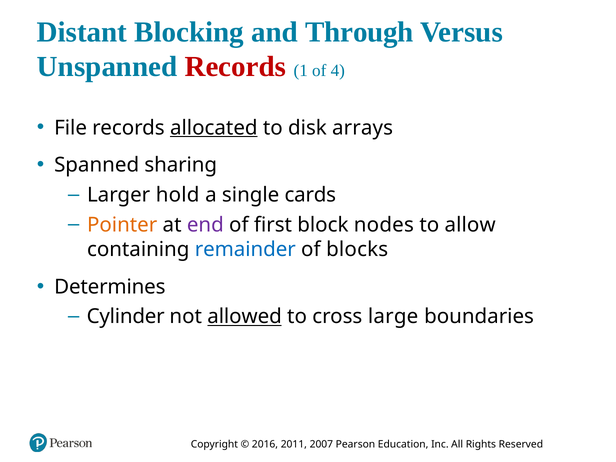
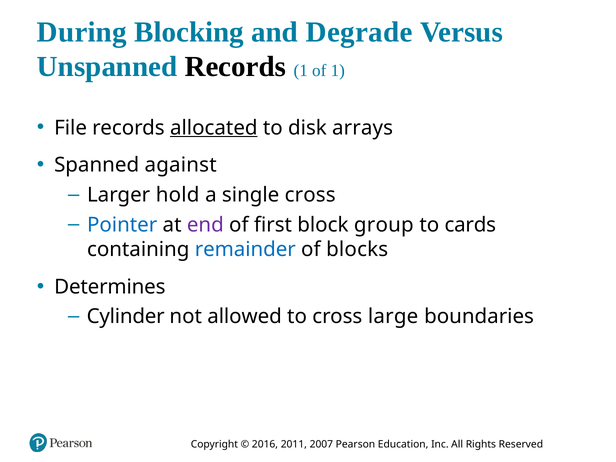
Distant: Distant -> During (82, 32)
Through: Through -> Degrade (359, 32)
Records colour: red -> black (235, 67)
of 4: 4 -> 1 (338, 71)
sharing: sharing -> against (181, 165)
single cards: cards -> cross (310, 195)
Pointer colour: orange -> blue (122, 225)
nodes: nodes -> group (384, 225)
allow: allow -> cards (470, 225)
allowed underline: present -> none (245, 317)
